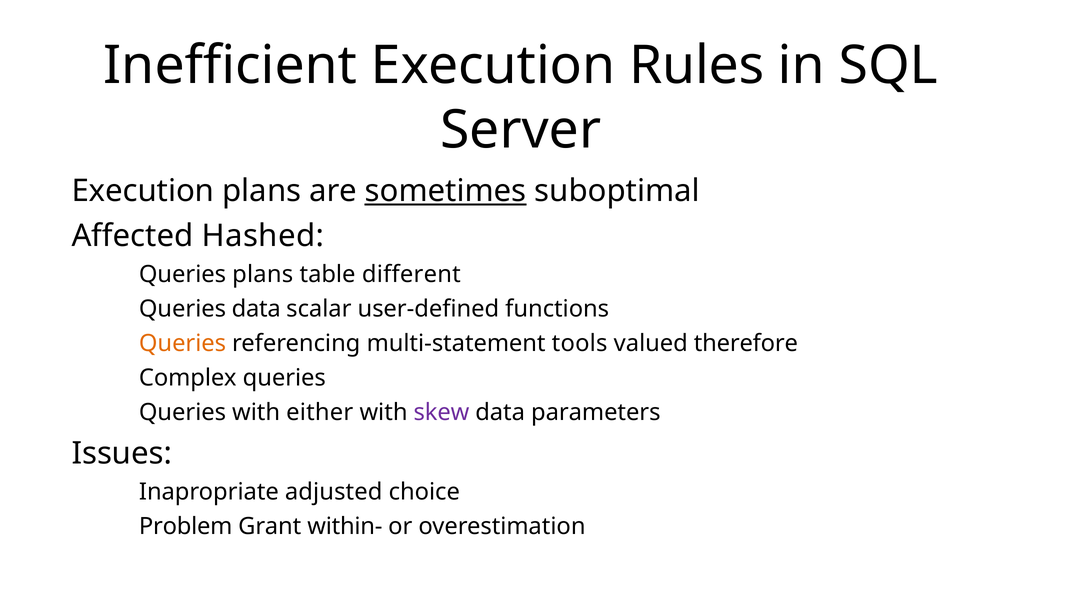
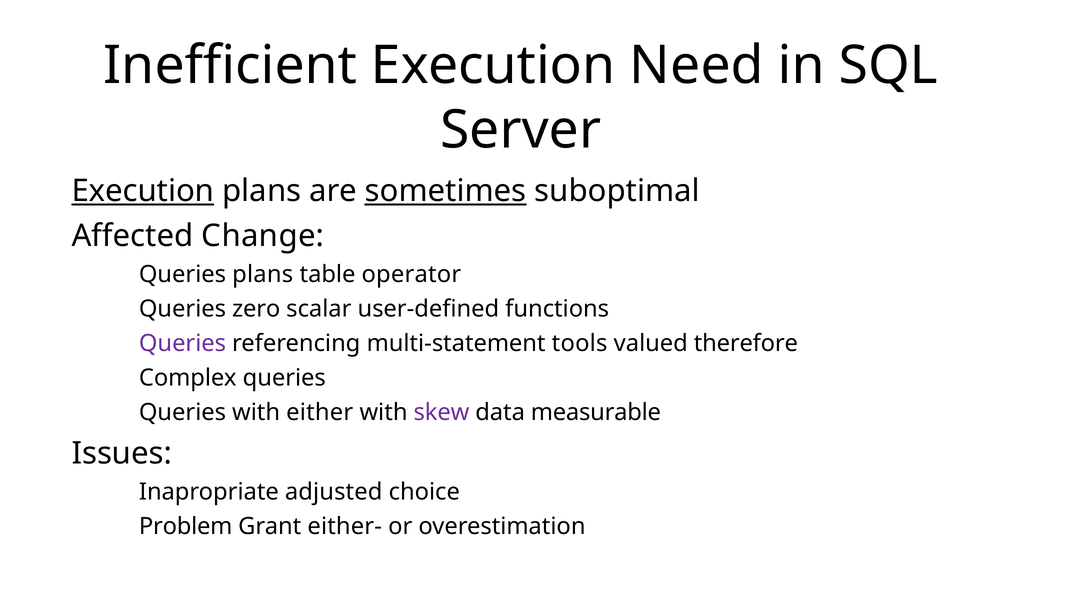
Rules: Rules -> Need (697, 66)
Execution underline: none -> present (143, 191)
Hashed: Hashed -> Change (263, 236)
different: different -> operator (411, 274)
Queries data: data -> zero (256, 309)
Queries colour: orange -> purple (183, 343)
parameters: parameters -> measurable (596, 412)
within-: within- -> either- (345, 526)
